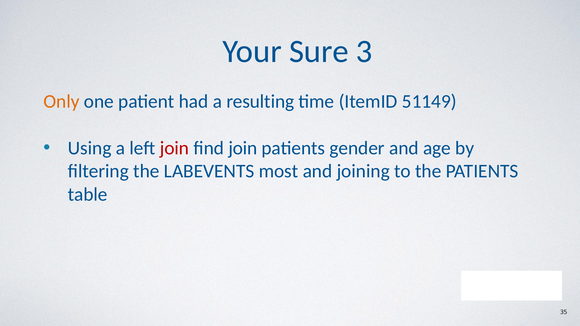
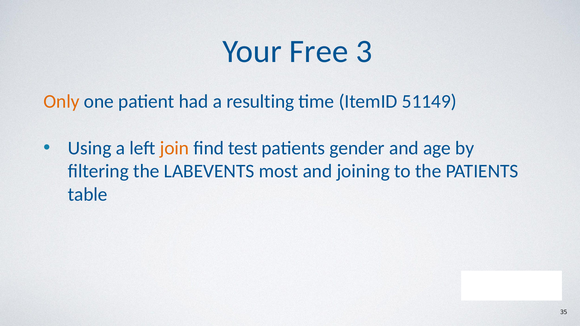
Sure: Sure -> Free (319, 51)
join colour: red -> orange (174, 148)
find join: join -> test (243, 148)
